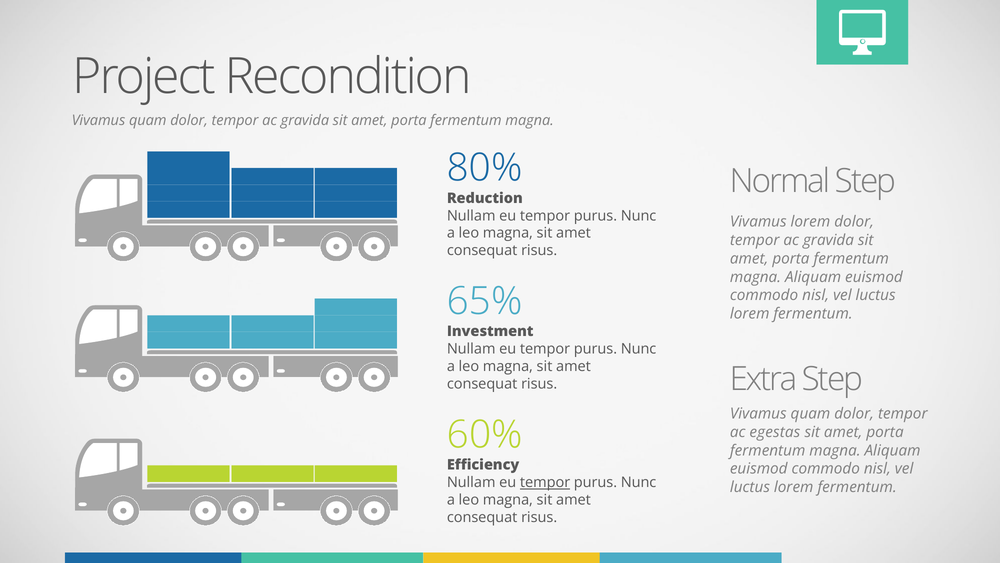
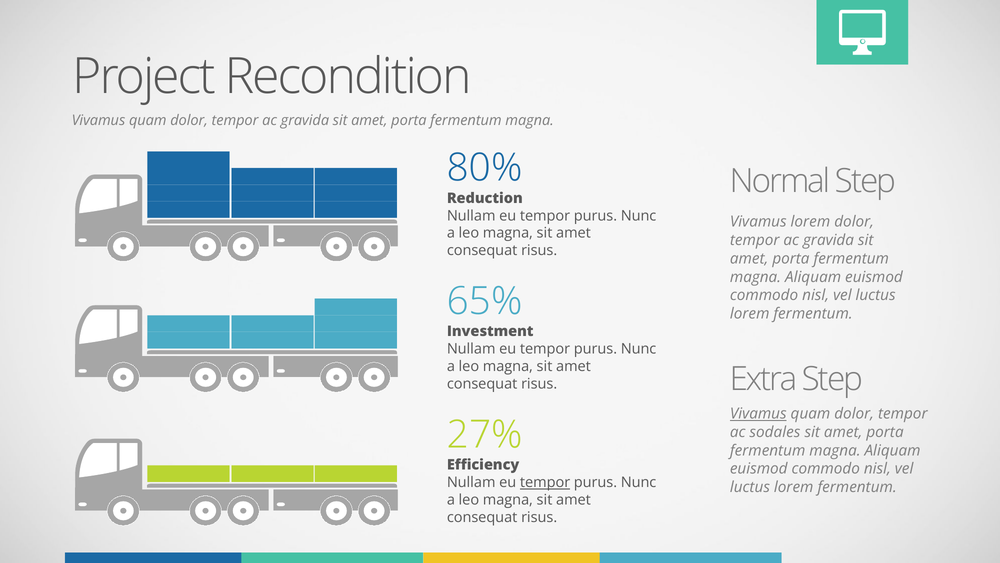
Vivamus underline: none -> present (758, 413)
60%: 60% -> 27% (485, 434)
egestas: egestas -> sodales (775, 432)
